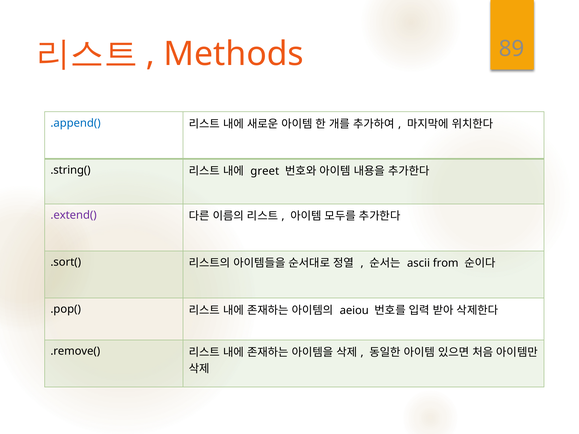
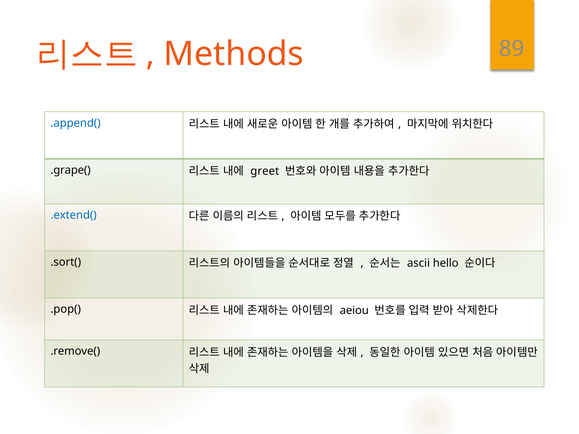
.string(: .string( -> .grape( (71, 170)
.extend( colour: purple -> blue (74, 215)
from: from -> hello (446, 263)
